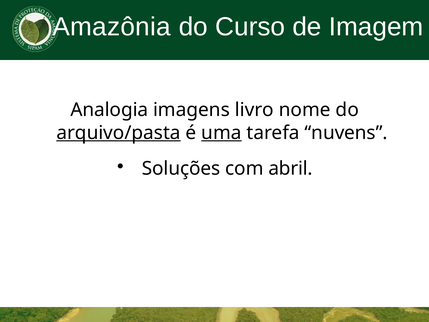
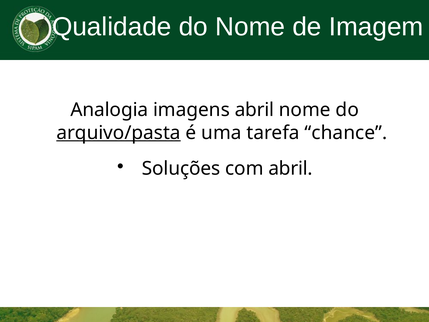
Amazônia: Amazônia -> Qualidade (112, 27)
do Curso: Curso -> Nome (250, 27)
imagens livro: livro -> abril (254, 110)
uma underline: present -> none (221, 133)
nuvens: nuvens -> chance (346, 133)
